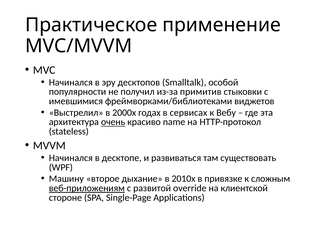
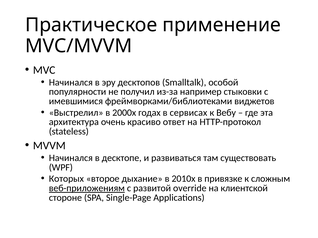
примитив: примитив -> например (201, 92)
очень underline: present -> none (113, 122)
name: name -> ответ (174, 122)
Машину: Машину -> Которых (66, 179)
